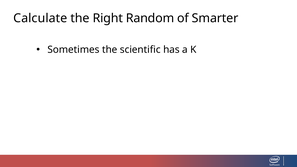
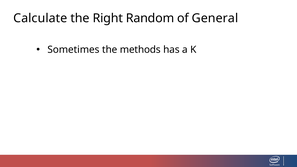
Smarter: Smarter -> General (215, 18)
scientific: scientific -> methods (140, 50)
